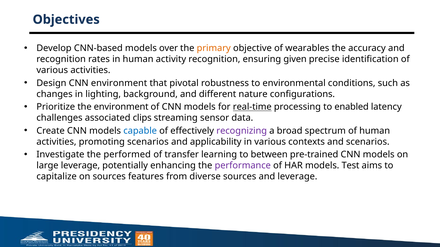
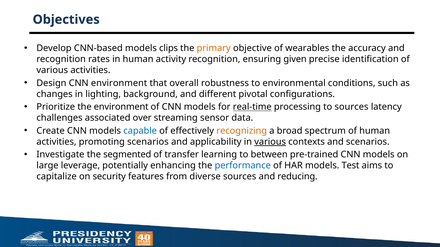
over: over -> clips (169, 48)
pivotal: pivotal -> overall (184, 83)
nature: nature -> pivotal (253, 94)
to enabled: enabled -> sources (351, 107)
clips: clips -> over (142, 118)
recognizing colour: purple -> orange (242, 131)
various underline: none -> present (270, 142)
performed: performed -> segmented (127, 155)
performance colour: purple -> blue (243, 166)
on sources: sources -> security (109, 177)
and leverage: leverage -> reducing (298, 177)
